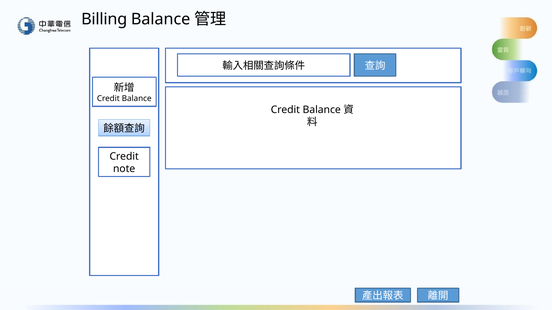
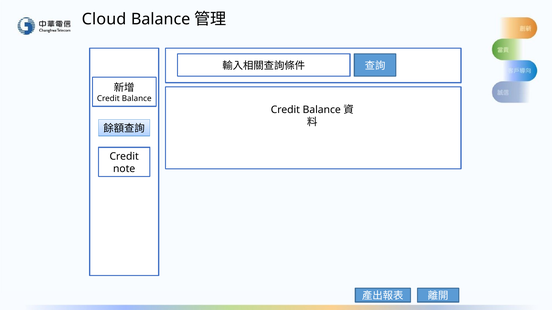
Billing: Billing -> Cloud (104, 19)
